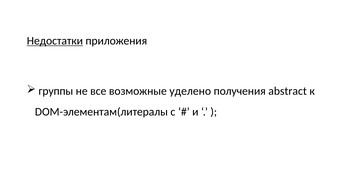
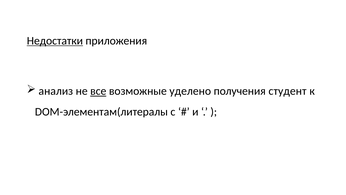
группы: группы -> анализ (56, 91)
все underline: none -> present (98, 91)
abstract: abstract -> студент (288, 91)
